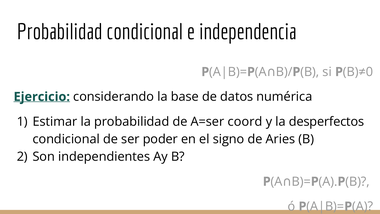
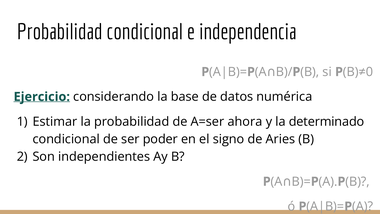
coord: coord -> ahora (245, 122)
desperfectos: desperfectos -> determinado (327, 122)
